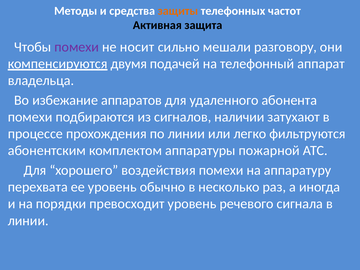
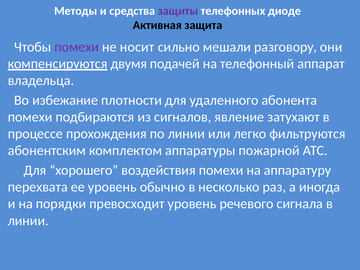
защиты colour: orange -> purple (178, 11)
частот: частот -> диоде (284, 11)
аппаратов: аппаратов -> плотности (132, 100)
наличии: наличии -> явление (239, 117)
